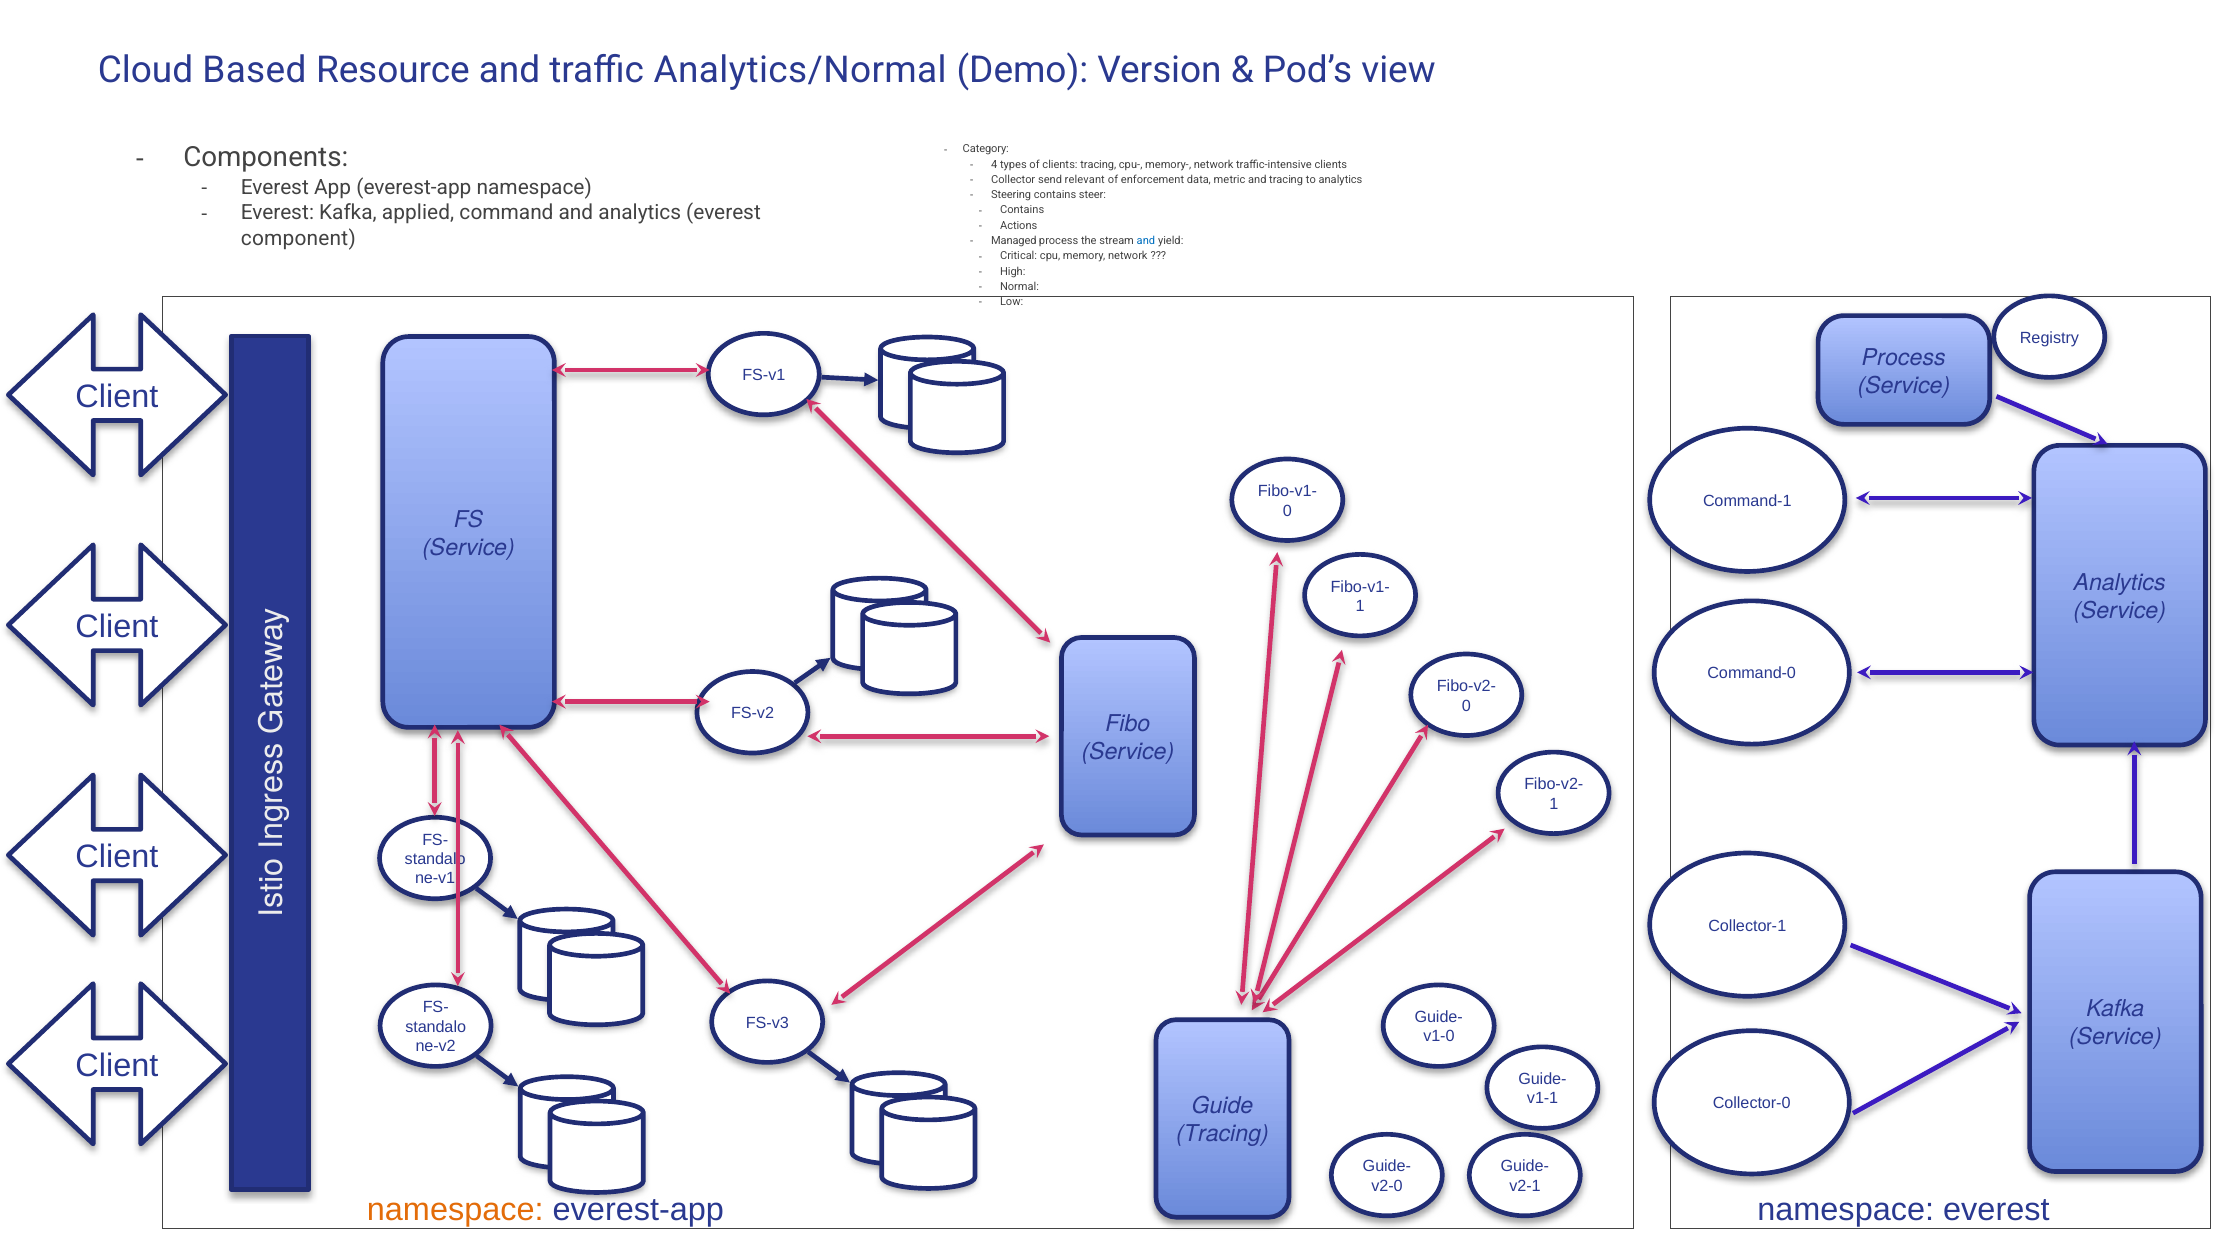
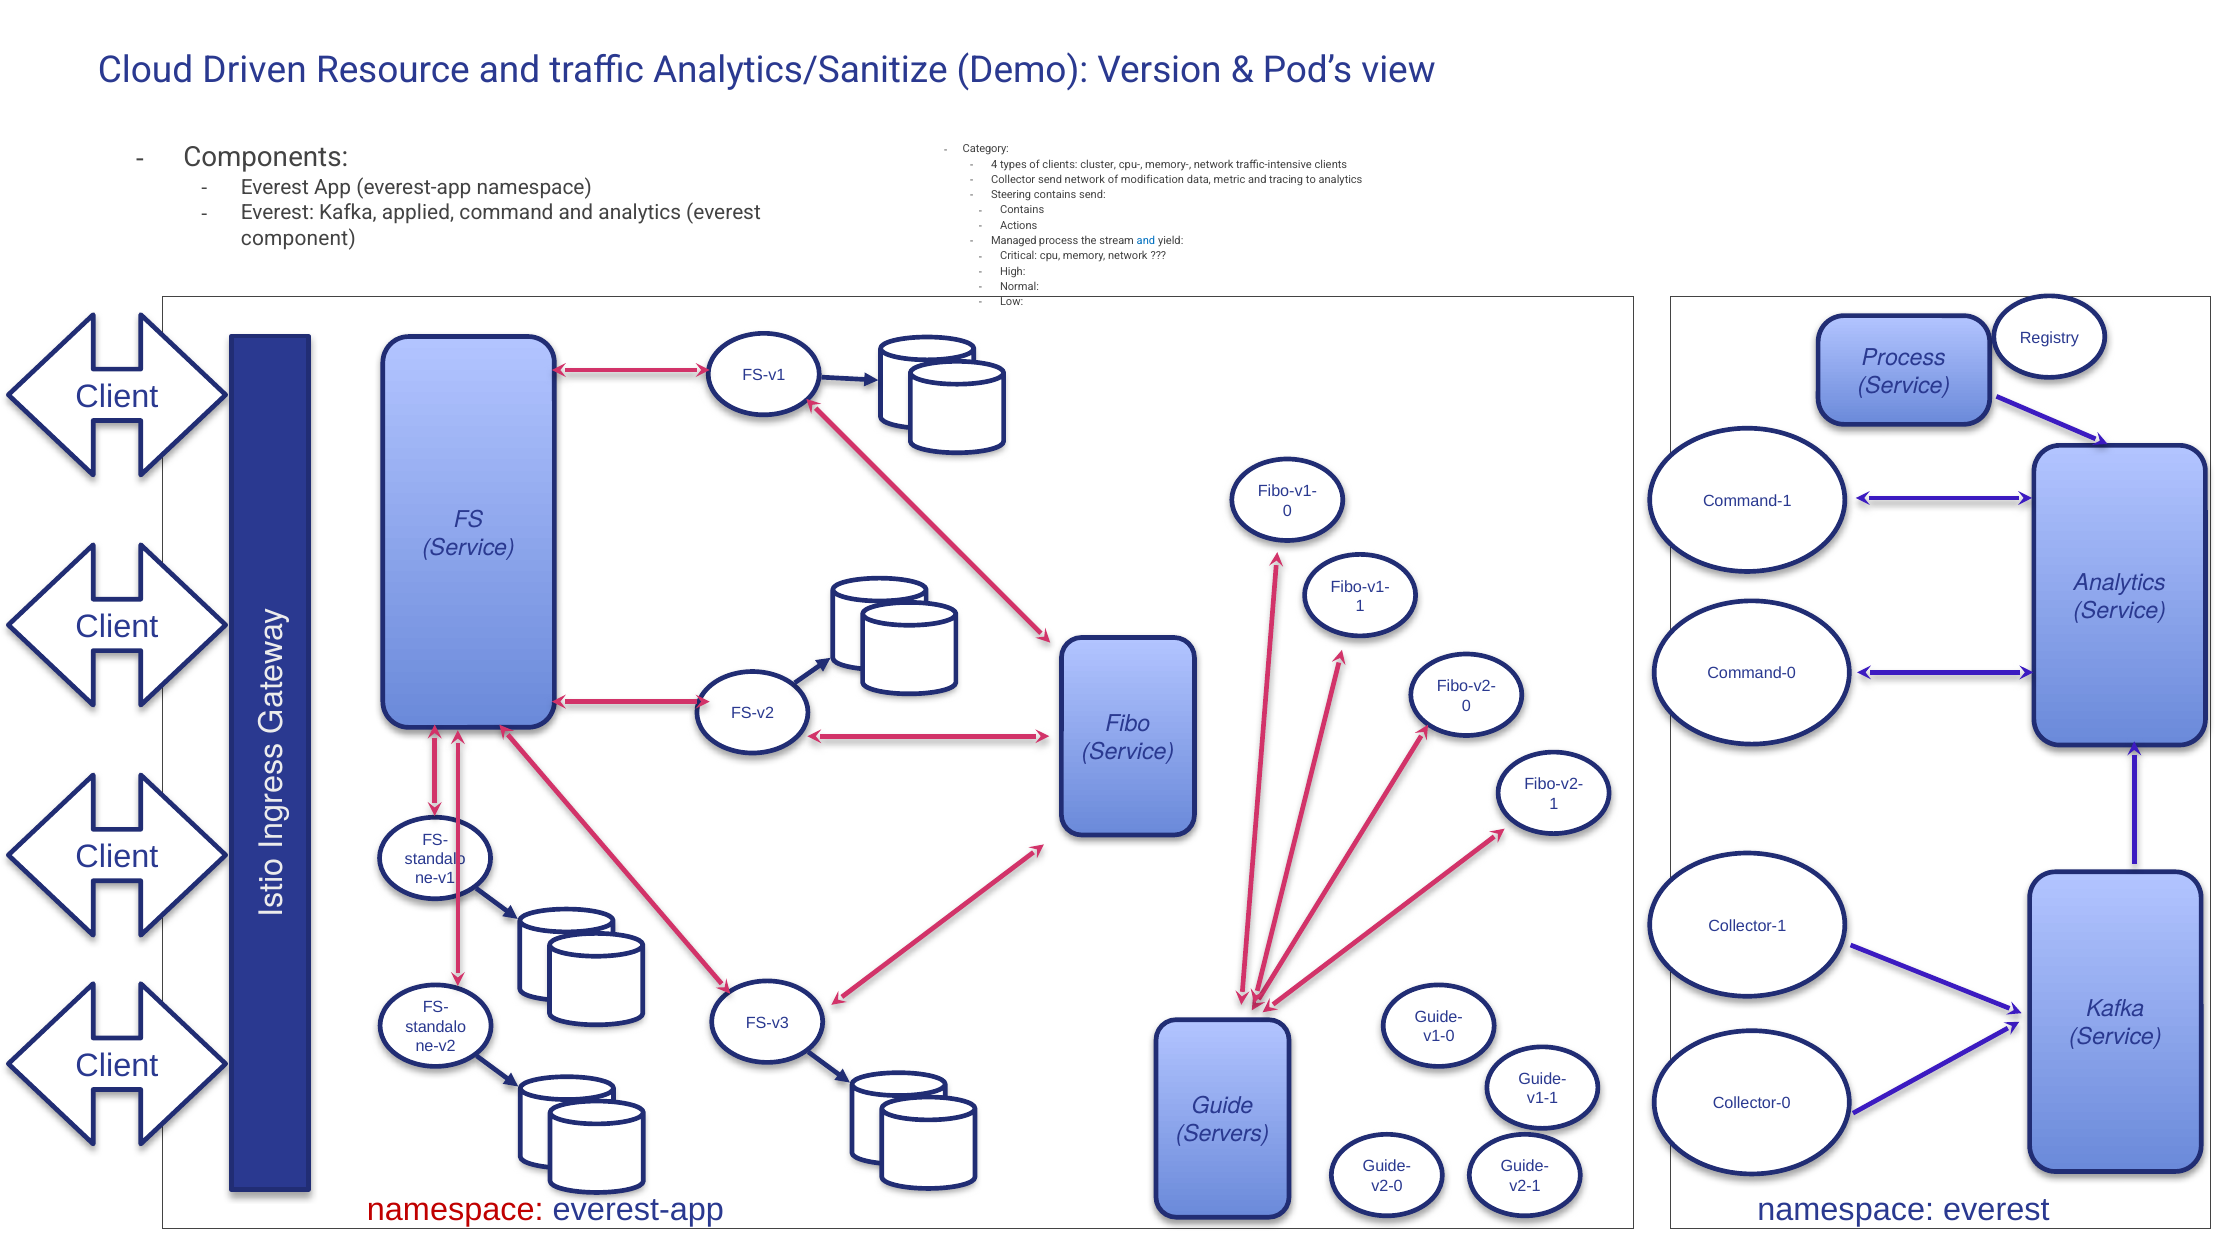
Based: Based -> Driven (255, 70)
Analytics/Normal: Analytics/Normal -> Analytics/Sanitize (800, 70)
clients tracing: tracing -> cluster (1098, 165)
send relevant: relevant -> network (1085, 180)
enforcement: enforcement -> modification (1153, 180)
contains steer: steer -> send (1092, 195)
Tracing: Tracing -> Servers (1223, 1134)
namespace colour: orange -> red (455, 1210)
